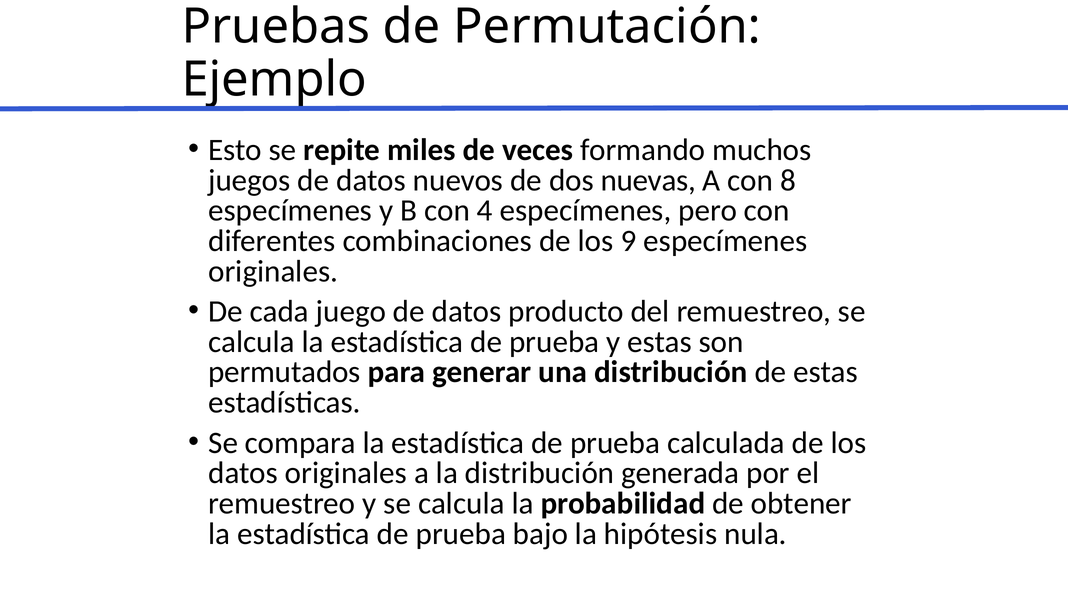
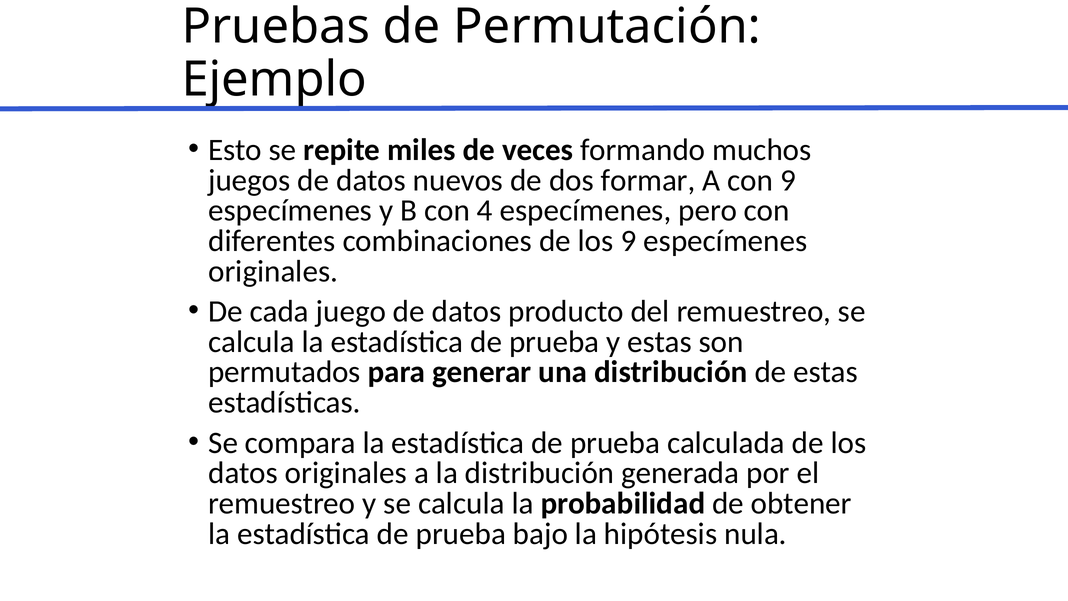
nuevas: nuevas -> formar (648, 180)
con 8: 8 -> 9 (788, 180)
